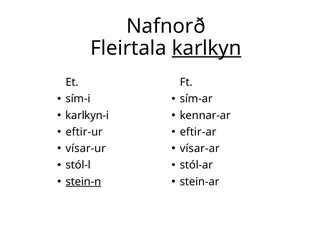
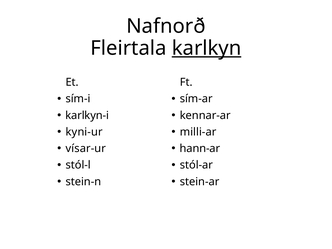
eftir-ur: eftir-ur -> kyni-ur (84, 132)
eftir-ar: eftir-ar -> milli-ar (198, 132)
vísar-ar: vísar-ar -> hann-ar (200, 149)
stein-n underline: present -> none (83, 182)
